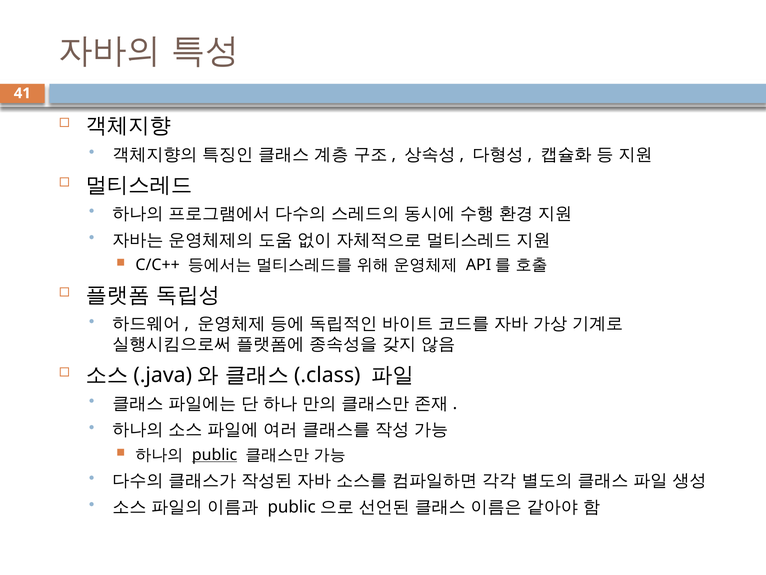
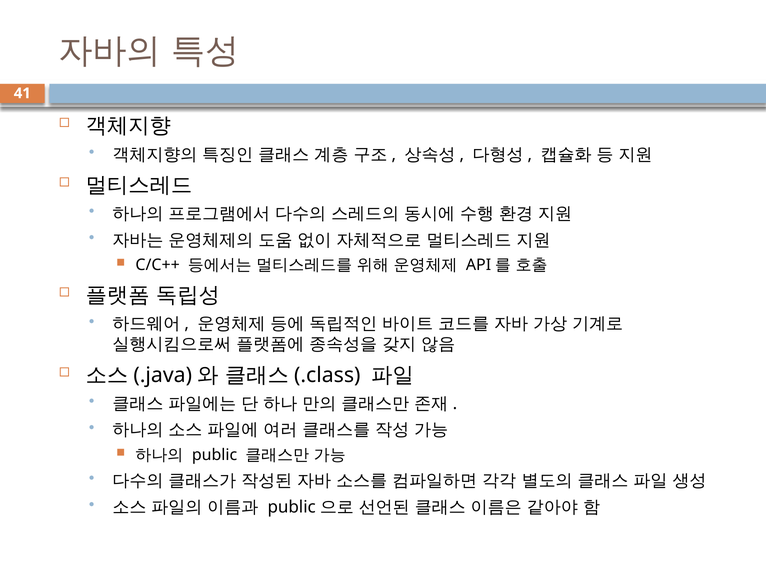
public underline: present -> none (215, 454)
